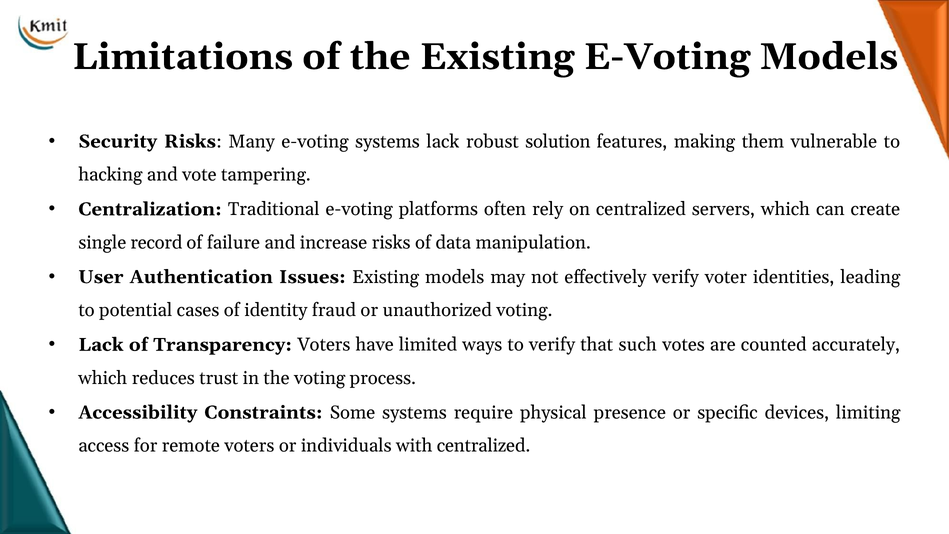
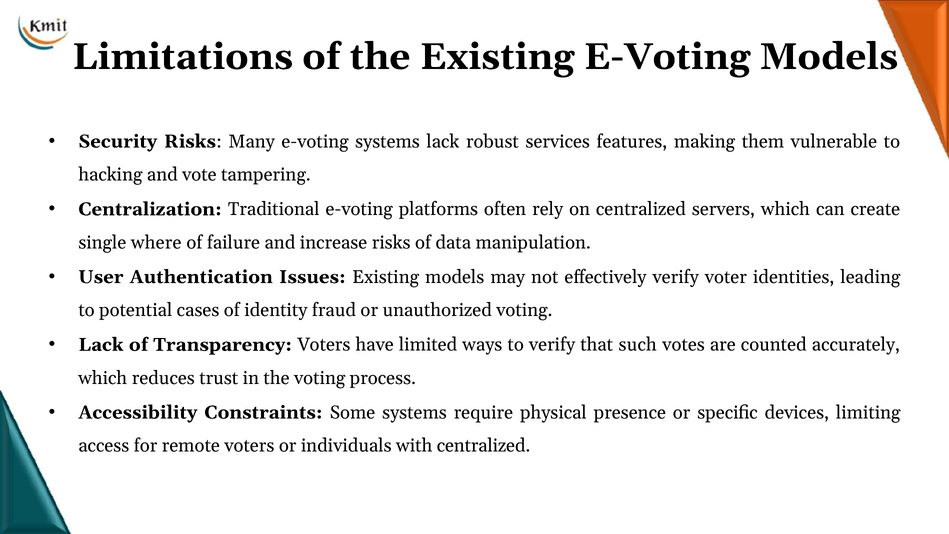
solution: solution -> services (558, 141)
record: record -> where (156, 242)
